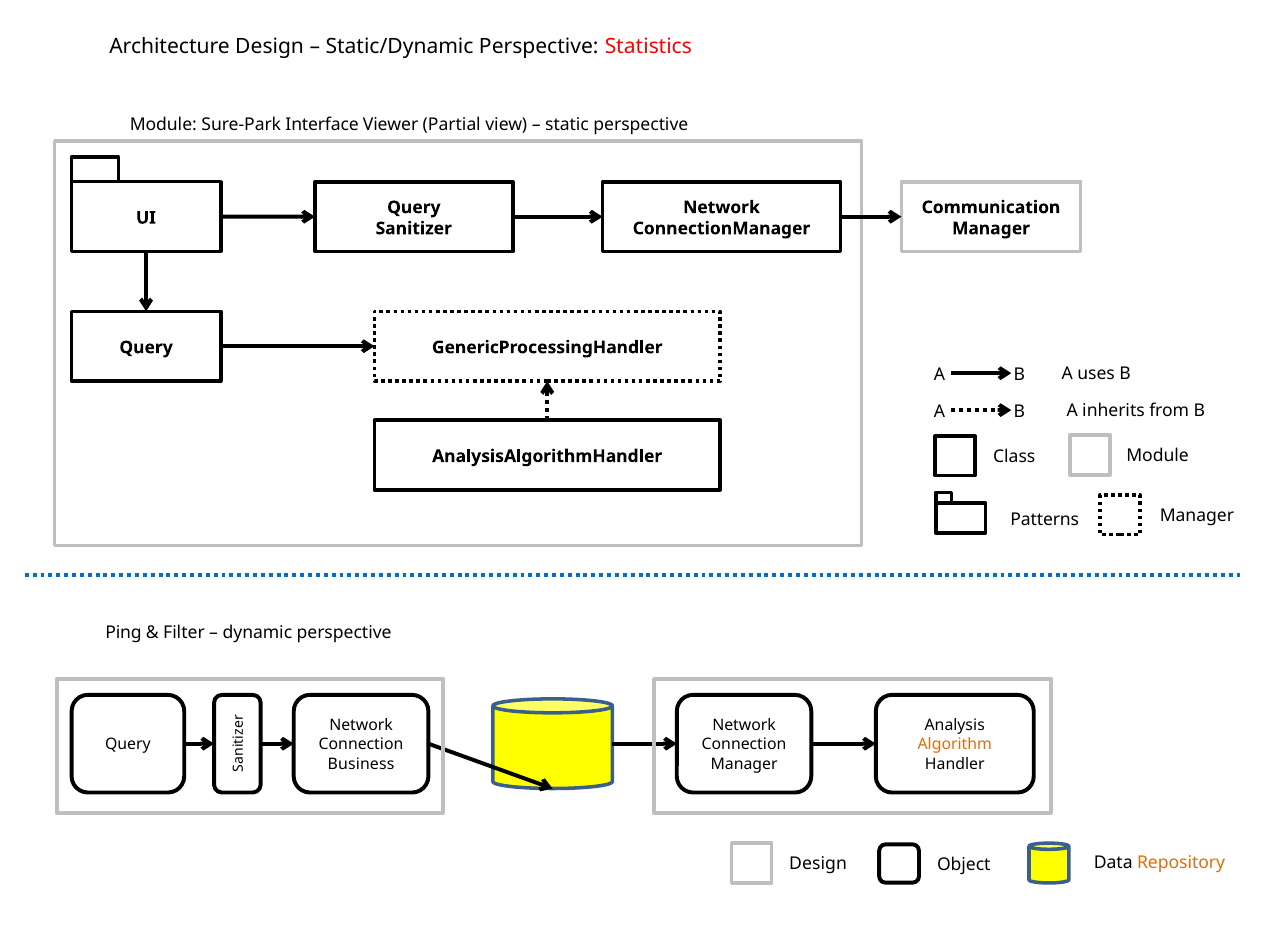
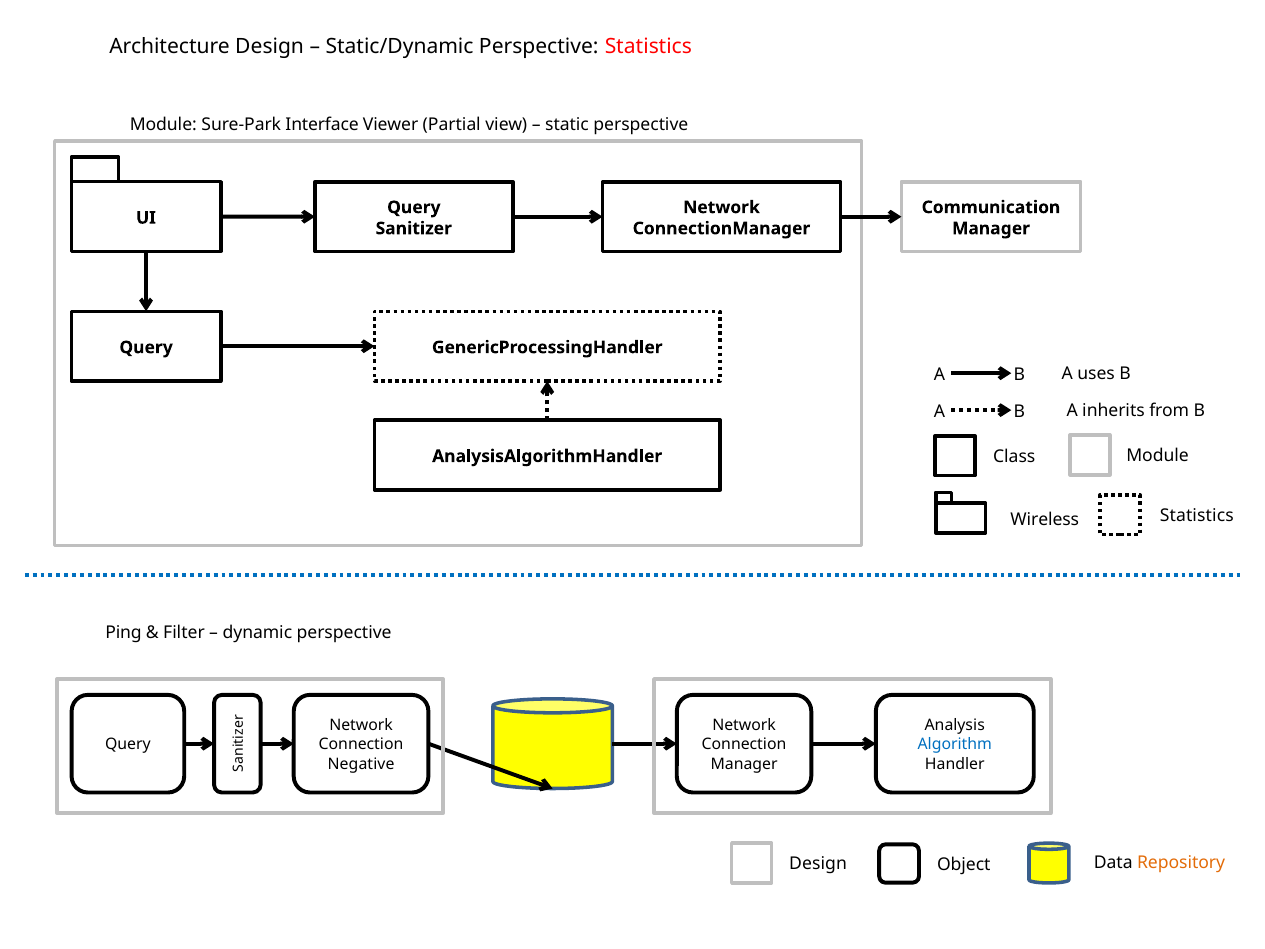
Manager: Manager -> Statistics (1197, 516)
Patterns: Patterns -> Wireless (1045, 519)
Algorithm colour: orange -> blue (955, 745)
Business: Business -> Negative (361, 764)
